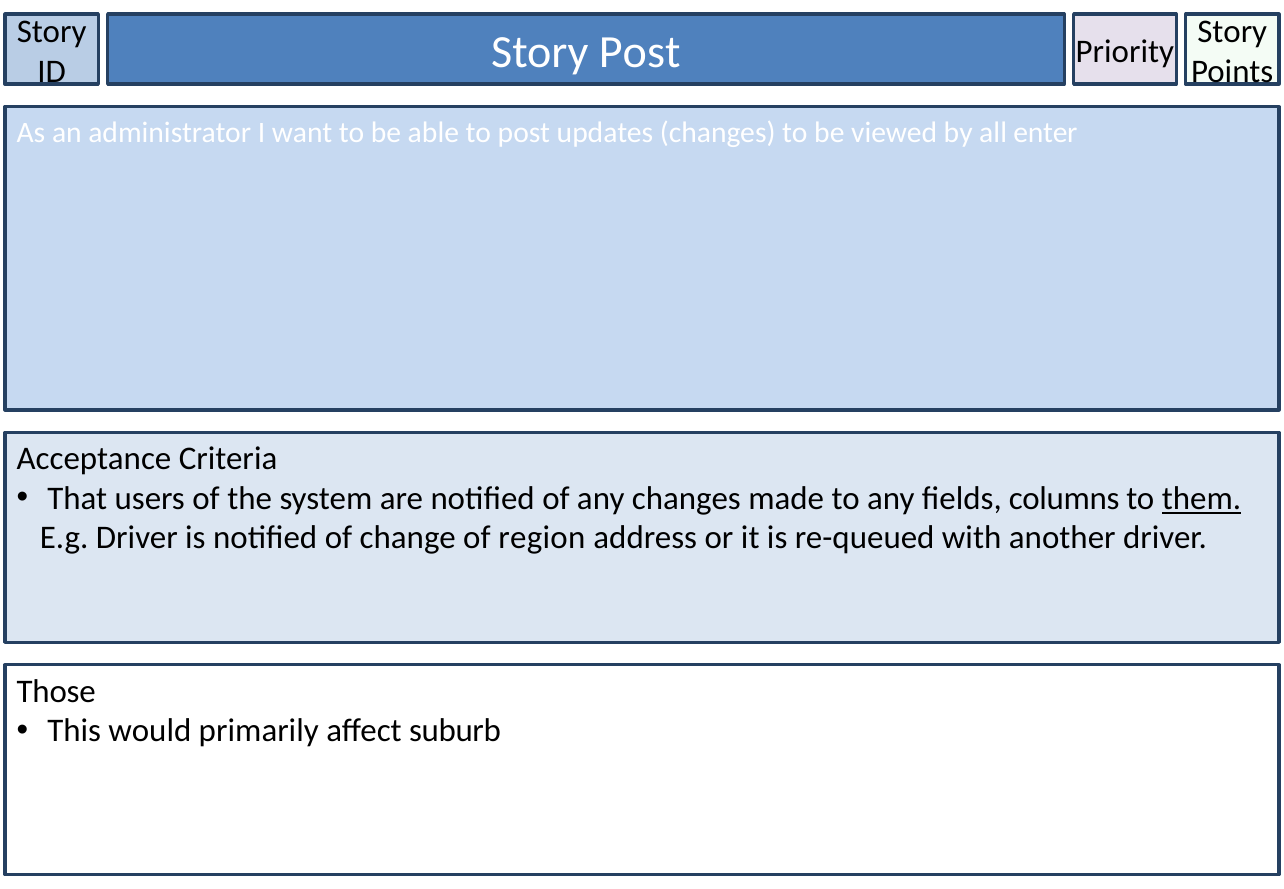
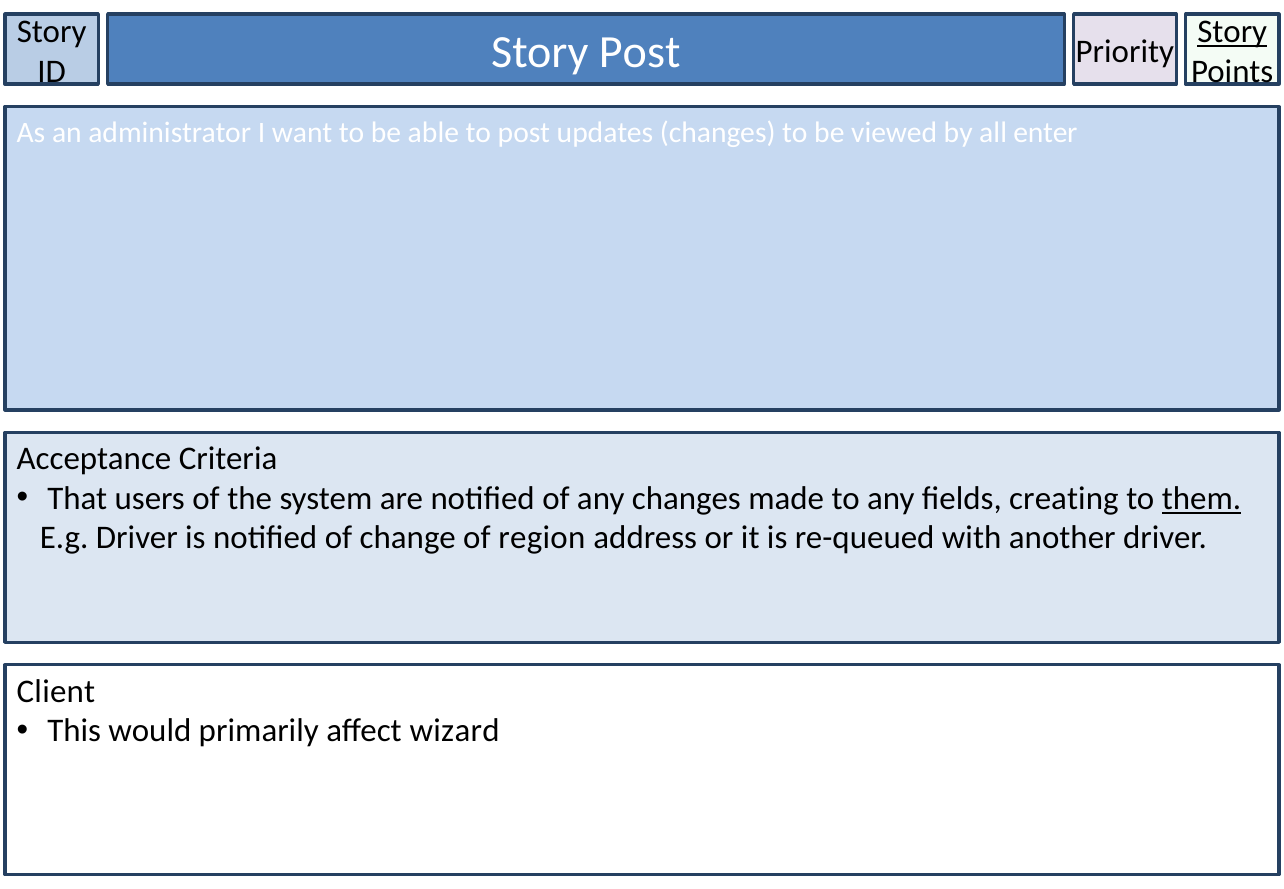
Story underline: none -> present (1232, 32)
columns: columns -> creating (1064, 499)
Those: Those -> Client (56, 691)
suburb: suburb -> wizard (455, 731)
